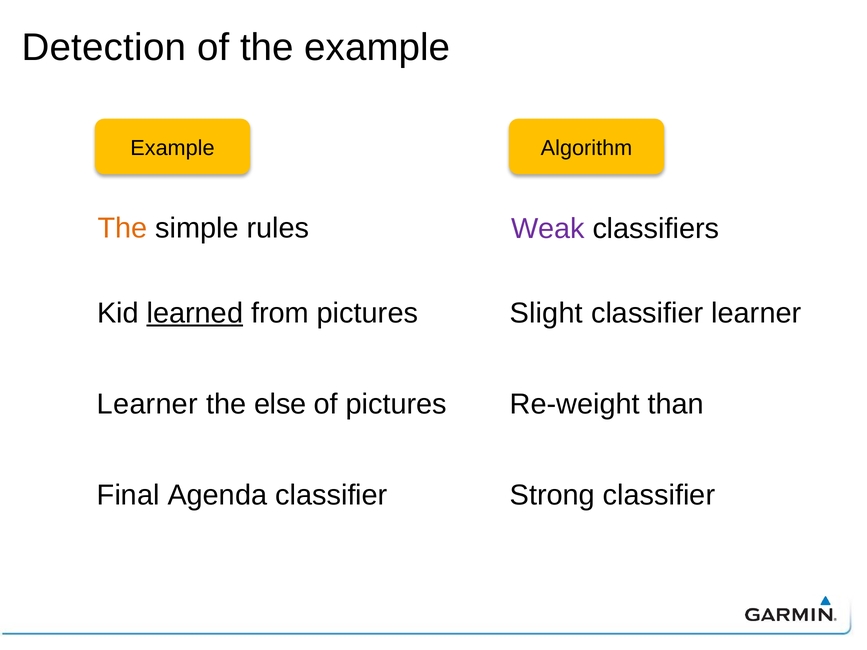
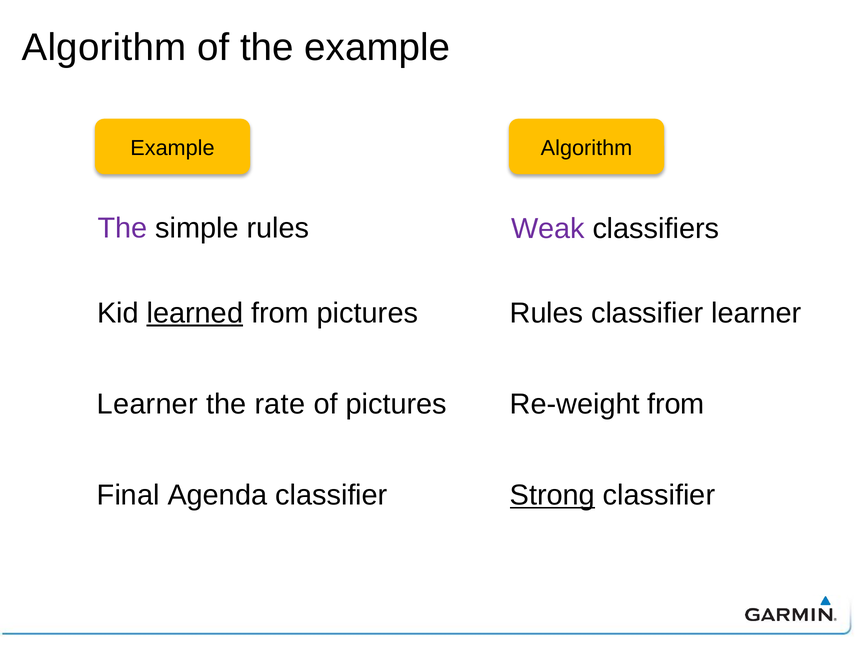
Detection: Detection -> Algorithm (104, 47)
The colour: orange -> purple (122, 229)
pictures Slight: Slight -> Rules (546, 313)
else: else -> rate (280, 404)
Re-weight than: than -> from (676, 404)
Strong underline: none -> present (552, 496)
